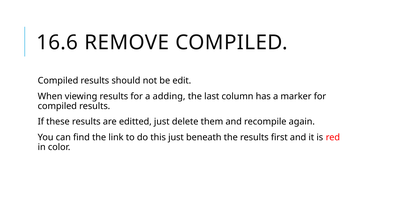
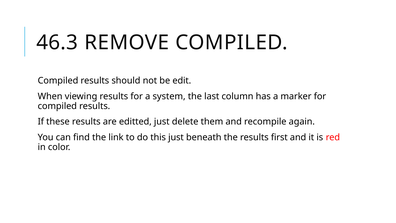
16.6: 16.6 -> 46.3 (57, 42)
adding: adding -> system (169, 96)
